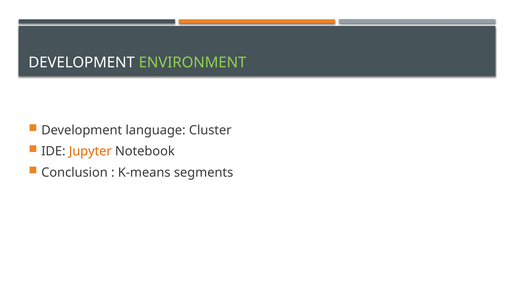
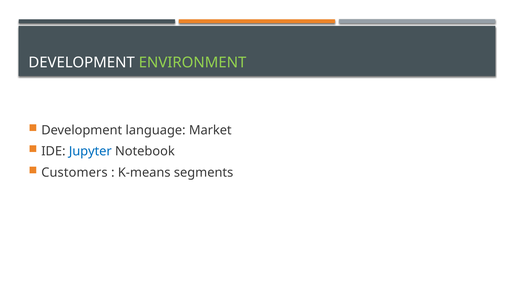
Cluster: Cluster -> Market (210, 130)
Jupyter colour: orange -> blue (90, 151)
Conclusion: Conclusion -> Customers (74, 173)
